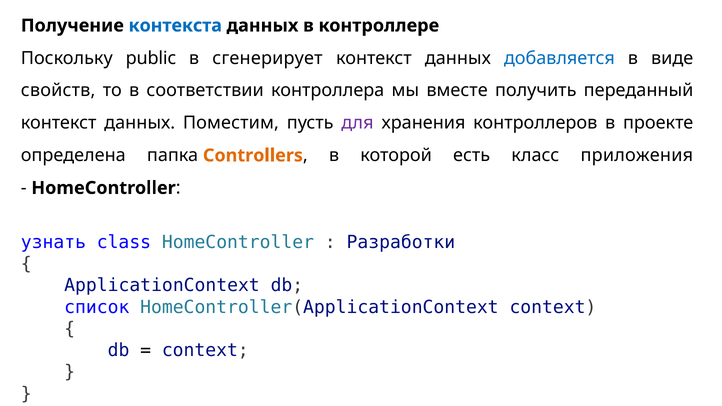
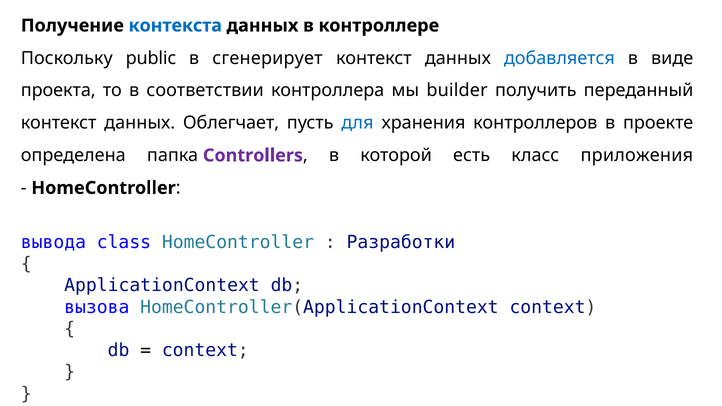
свойств: свойств -> проекта (58, 91)
вместе: вместе -> builder (457, 91)
Поместим: Поместим -> Облегчает (231, 123)
для colour: purple -> blue (357, 123)
Controllers colour: orange -> purple (253, 156)
узнать: узнать -> вывода (53, 242)
список: список -> вызова (97, 307)
